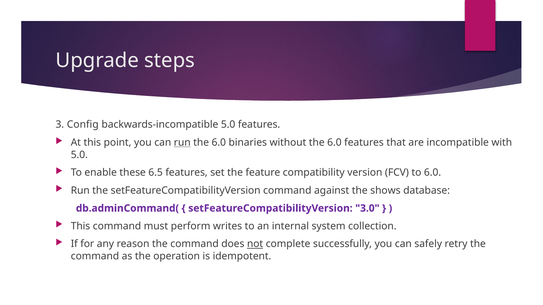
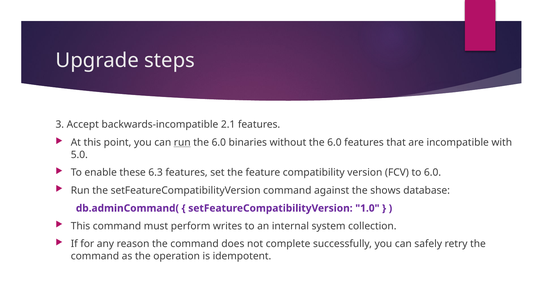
Config: Config -> Accept (83, 125)
backwards-incompatible 5.0: 5.0 -> 2.1 (228, 125)
6.5: 6.5 -> 6.3 (156, 173)
3.0: 3.0 -> 1.0 (367, 209)
not underline: present -> none (255, 244)
